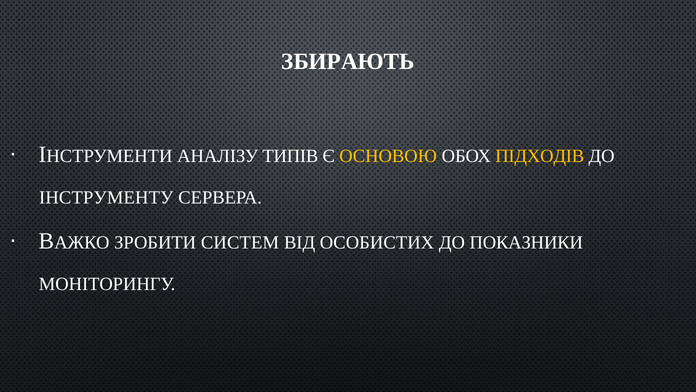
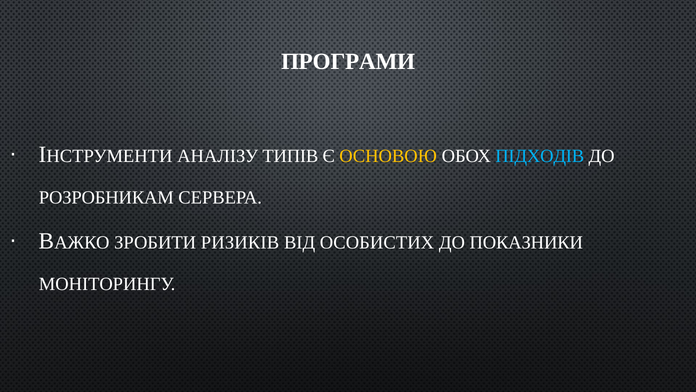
ЗБИРАЮТЬ: ЗБИРАЮТЬ -> ПРОГРАМИ (348, 61)
ПІДХОДІВ colour: yellow -> light blue (540, 156)
ІНСТРУМЕНТУ: ІНСТРУМЕНТУ -> РОЗРОБНИКАМ (106, 198)
СИСТЕМ: СИСТЕМ -> РИЗИКІВ (240, 242)
